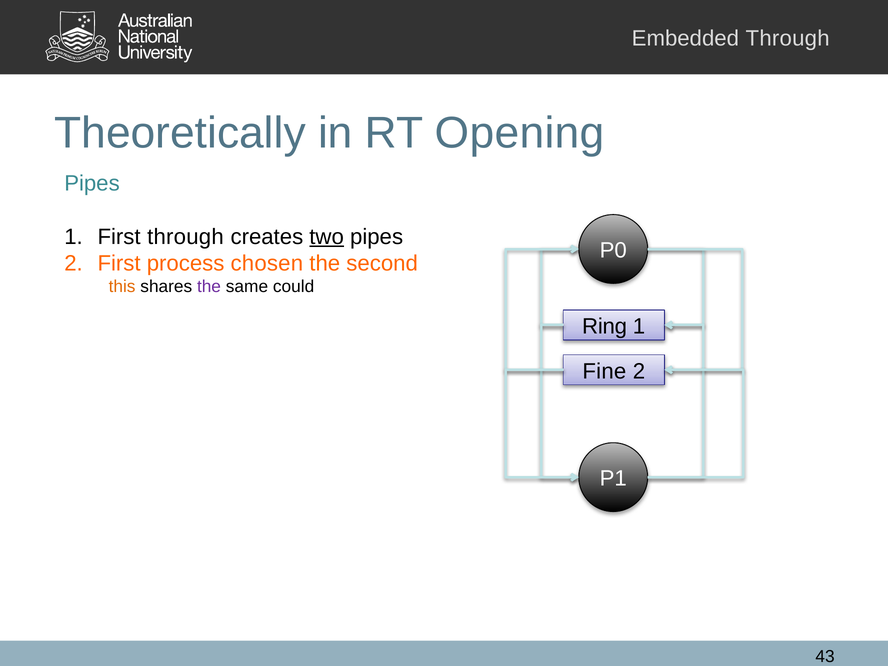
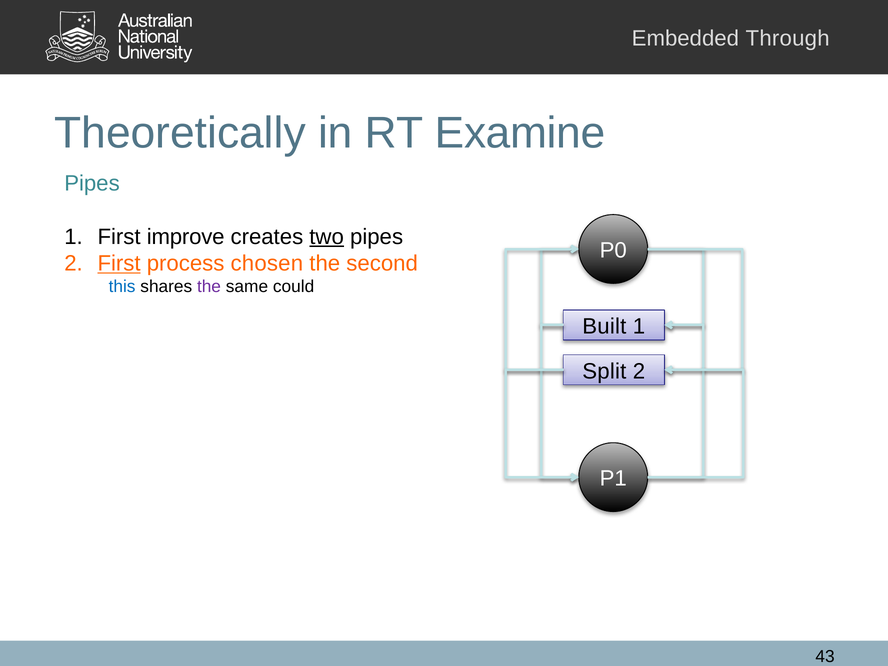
Opening: Opening -> Examine (520, 133)
First through: through -> improve (186, 237)
First underline: none -> present (119, 263)
this colour: orange -> blue (122, 287)
Ring: Ring -> Built (604, 327)
Fine: Fine -> Split (604, 371)
